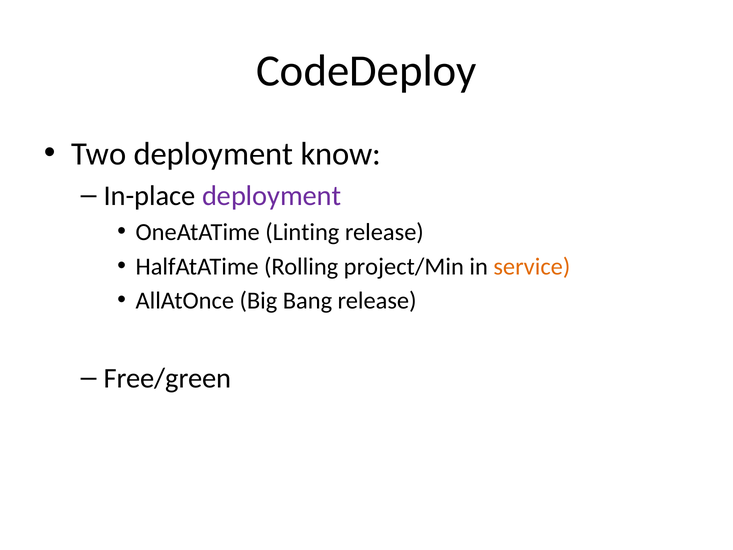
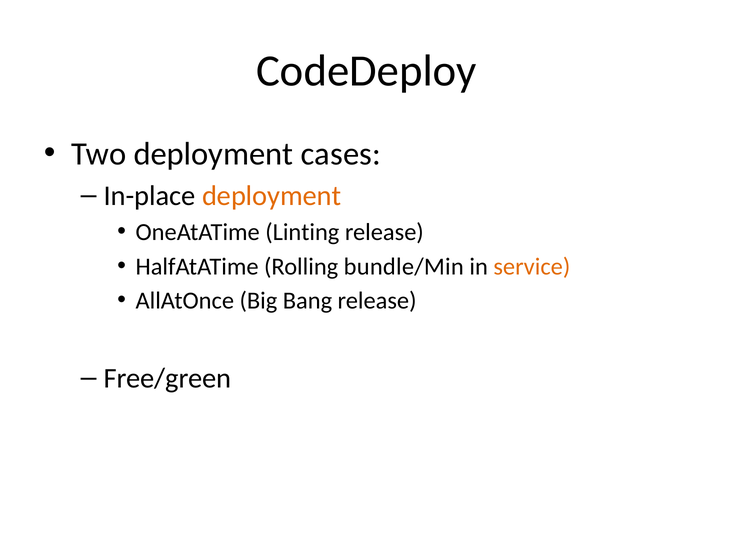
know: know -> cases (341, 154)
deployment colour: purple -> orange (272, 196)
project/Min: project/Min -> bundle/Min (404, 266)
